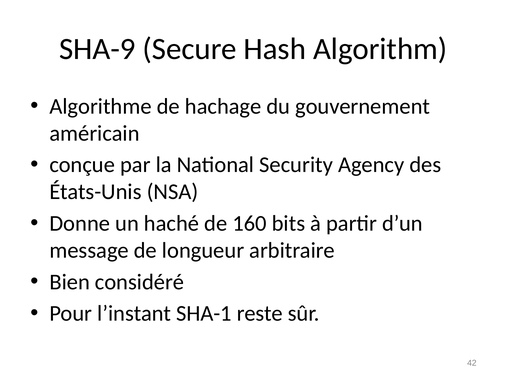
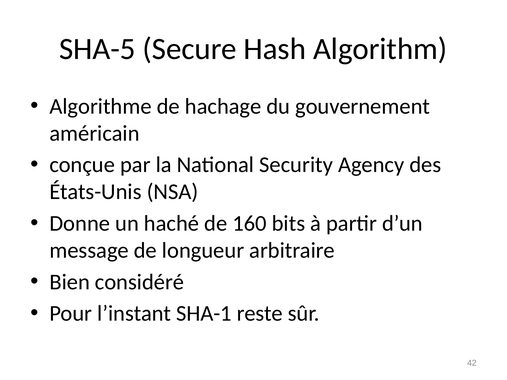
SHA-9: SHA-9 -> SHA-5 (97, 49)
